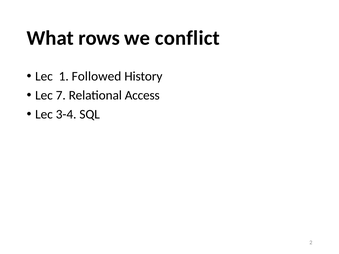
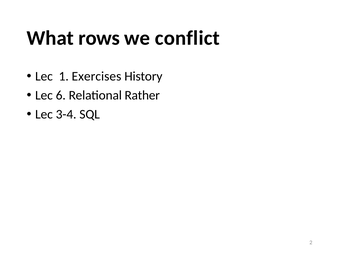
Followed: Followed -> Exercises (96, 76)
7: 7 -> 6 (61, 95)
Access: Access -> Rather (142, 95)
